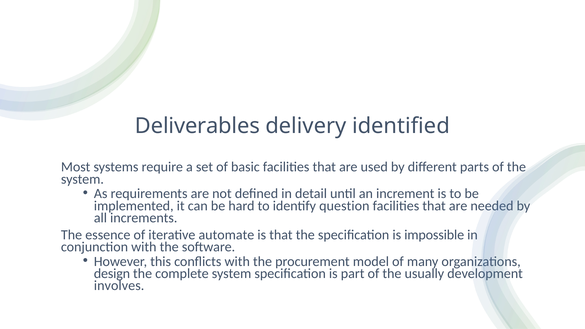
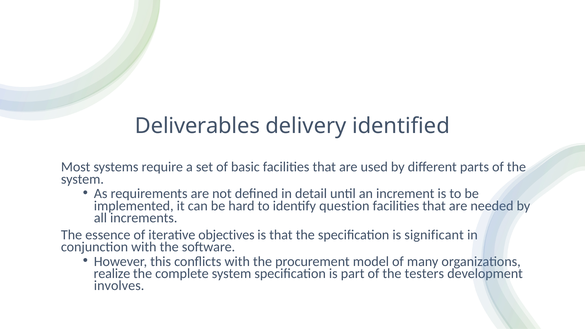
automate: automate -> objectives (226, 235)
impossible: impossible -> significant (434, 235)
design: design -> realize (112, 274)
usually: usually -> testers (424, 274)
